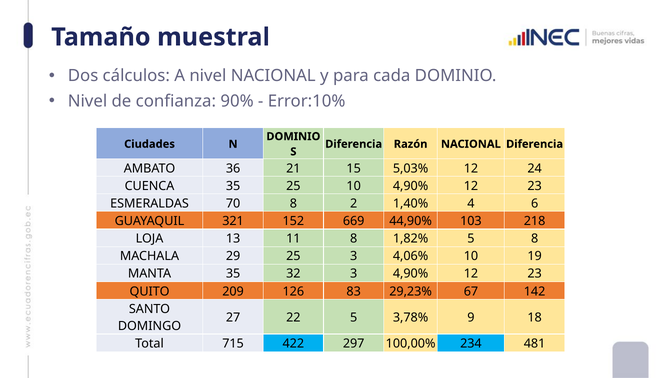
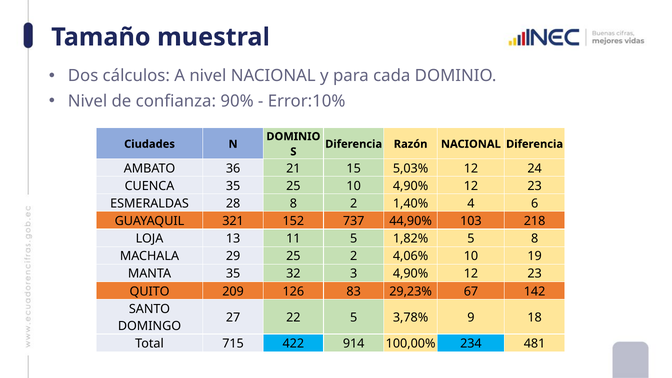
70: 70 -> 28 (233, 204)
669: 669 -> 737 (354, 221)
11 8: 8 -> 5 (354, 239)
25 3: 3 -> 2 (354, 256)
297: 297 -> 914 (354, 344)
